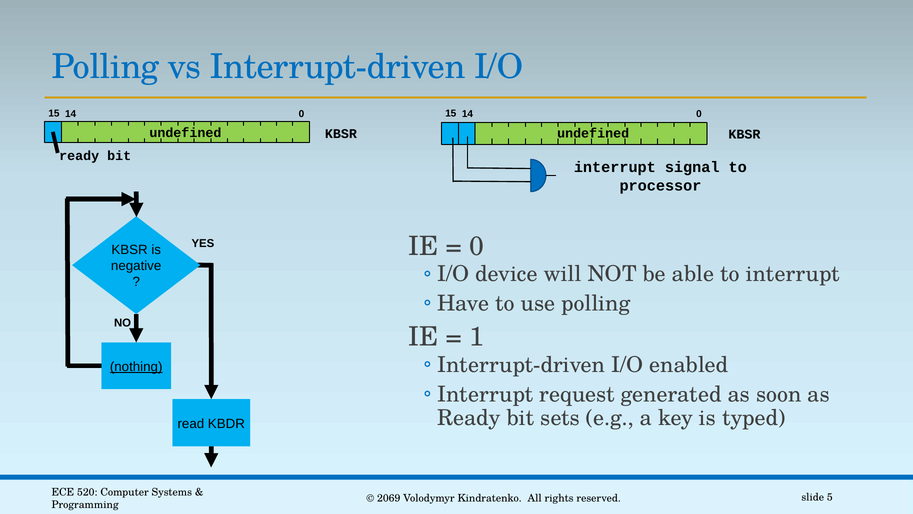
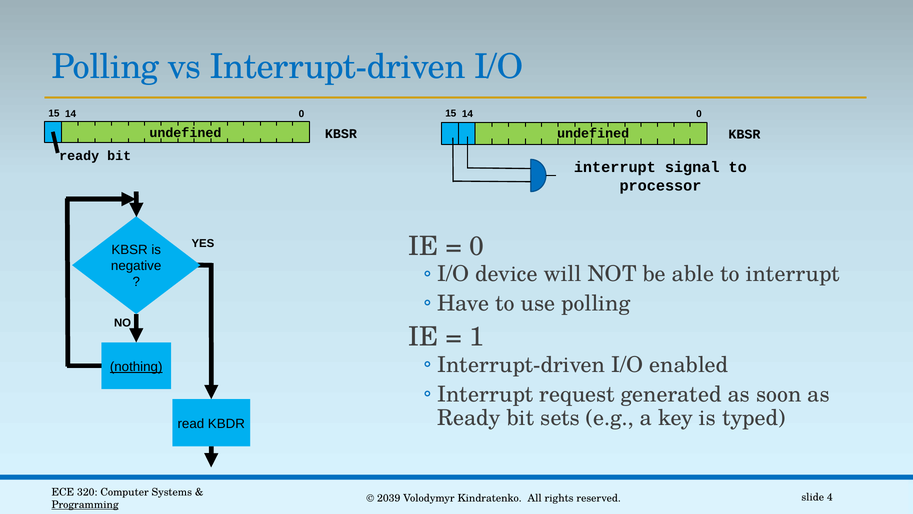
520: 520 -> 320 (87, 492)
2069: 2069 -> 2039 (389, 498)
5: 5 -> 4 (830, 497)
Programming underline: none -> present (85, 504)
